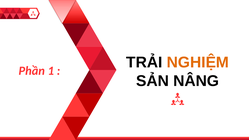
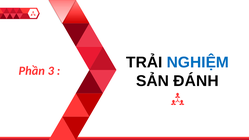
NGHIỆM colour: orange -> blue (198, 62)
Phần 1: 1 -> 3 (51, 71)
NÂNG: NÂNG -> ĐÁNH (196, 81)
